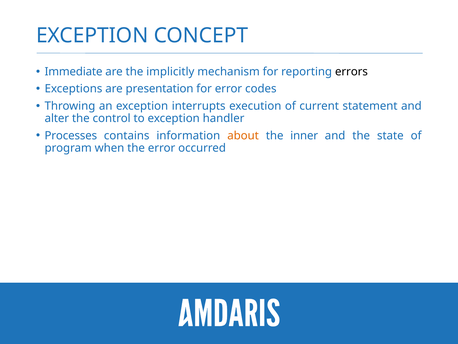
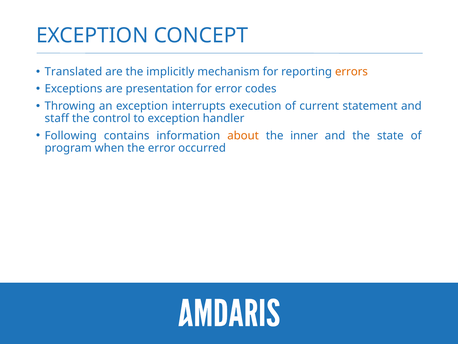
Immediate: Immediate -> Translated (73, 72)
errors colour: black -> orange (351, 72)
alter: alter -> staff (57, 118)
Processes: Processes -> Following (71, 135)
